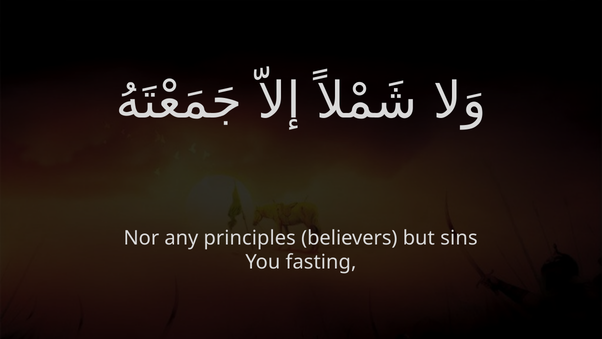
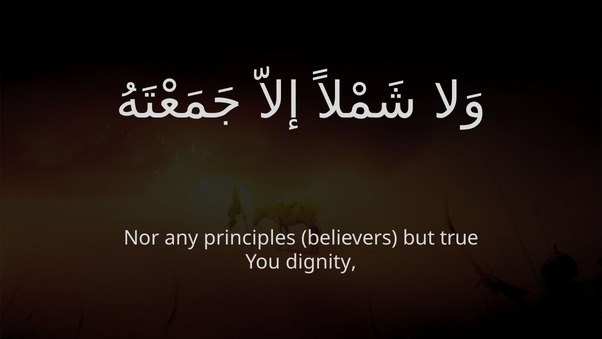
sins: sins -> true (459, 238)
fasting: fasting -> dignity (321, 262)
